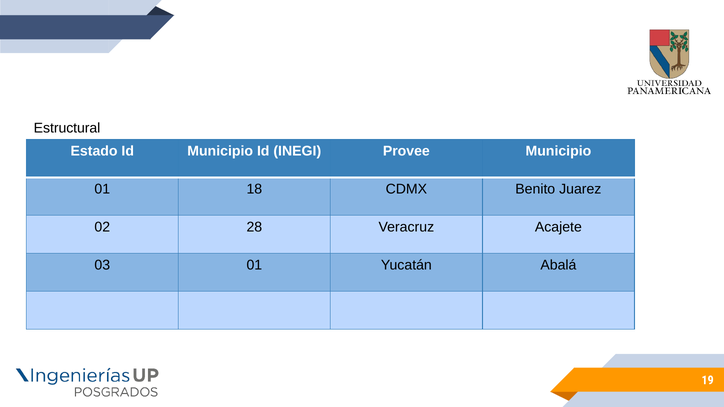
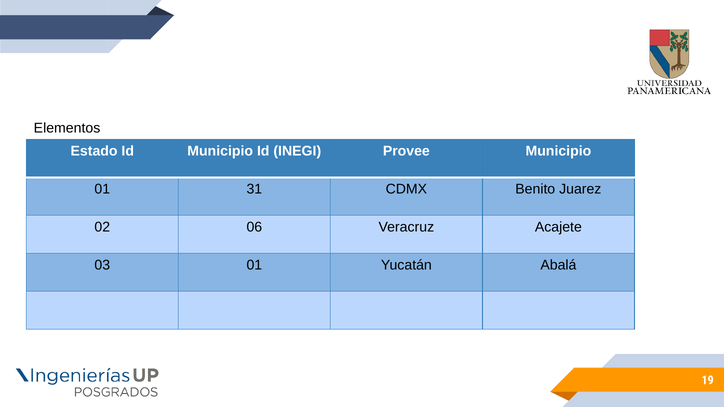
Estructural: Estructural -> Elementos (67, 128)
18: 18 -> 31 (254, 189)
28: 28 -> 06 (254, 227)
